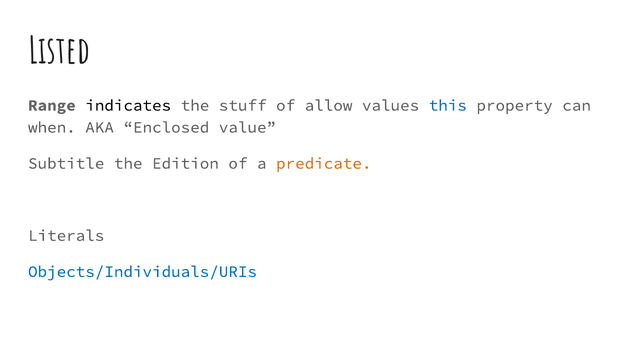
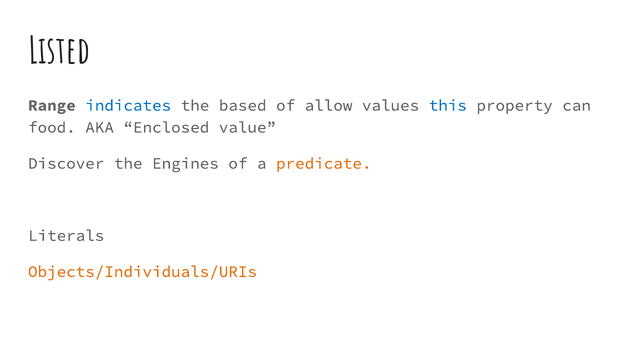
indicates colour: black -> blue (128, 105)
stuff: stuff -> based (243, 105)
when: when -> food (52, 127)
Subtitle: Subtitle -> Discover (66, 163)
Edition: Edition -> Engines (185, 163)
Objects/Individuals/URIs colour: blue -> orange (143, 271)
